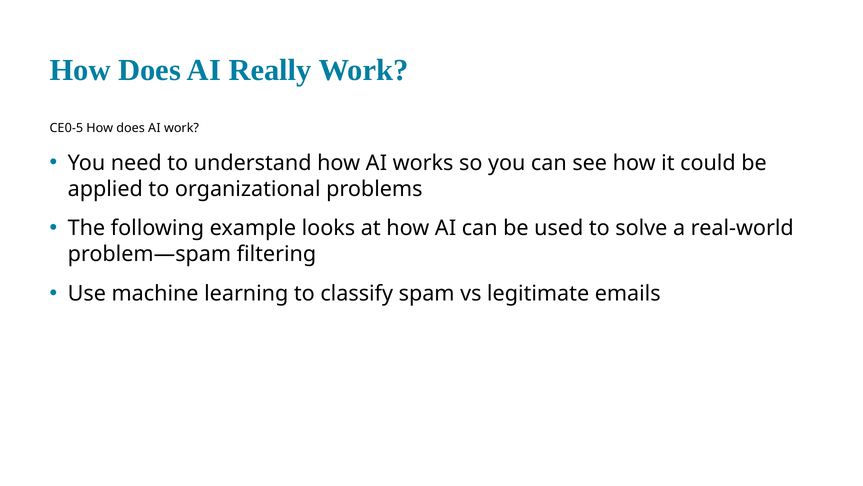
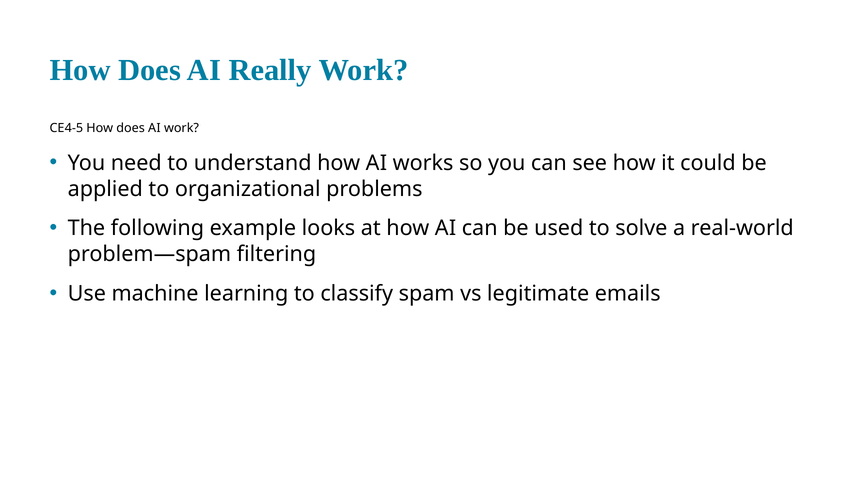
0-5: 0-5 -> 4-5 (74, 128)
